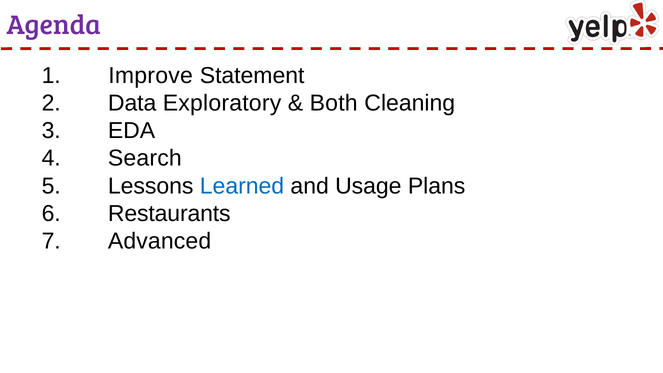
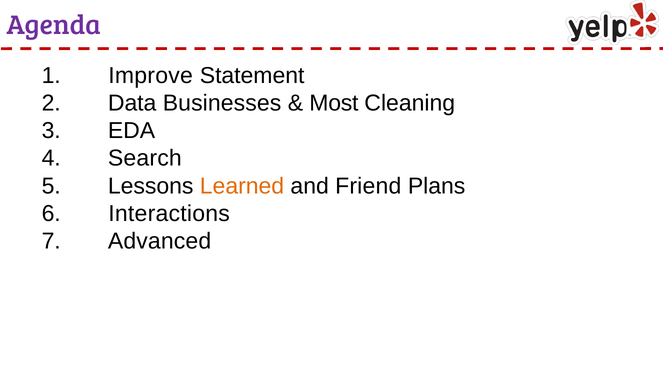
Exploratory: Exploratory -> Businesses (222, 103)
Both: Both -> Most (334, 103)
Learned colour: blue -> orange (242, 186)
Usage: Usage -> Friend (368, 186)
Restaurants: Restaurants -> Interactions (169, 214)
